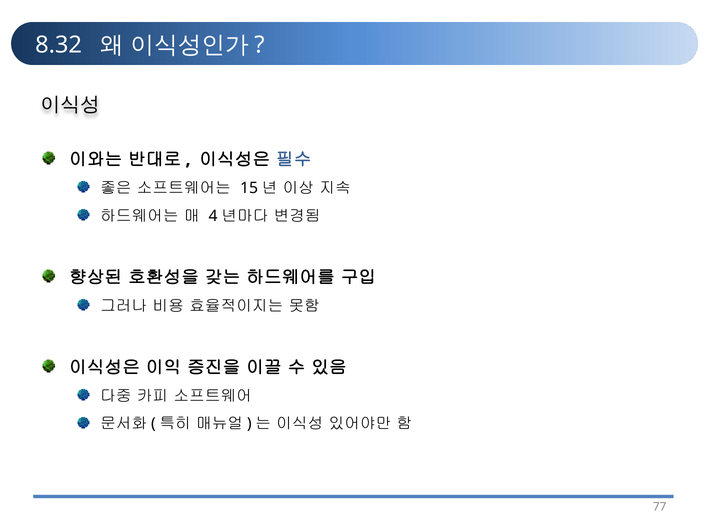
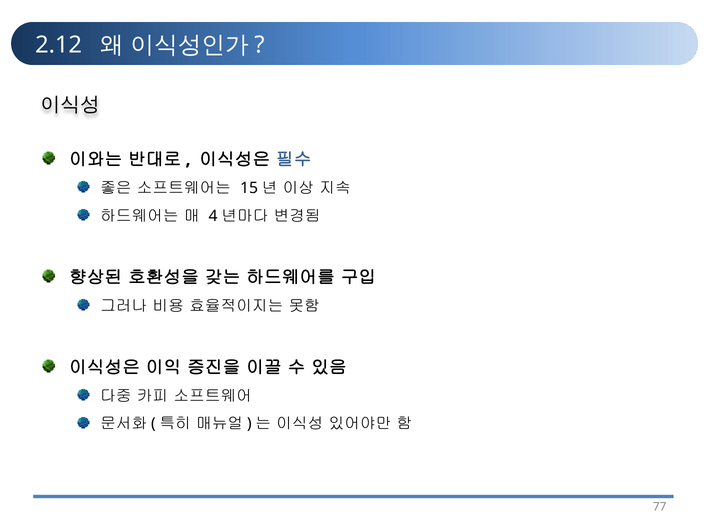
8.32: 8.32 -> 2.12 (59, 45)
